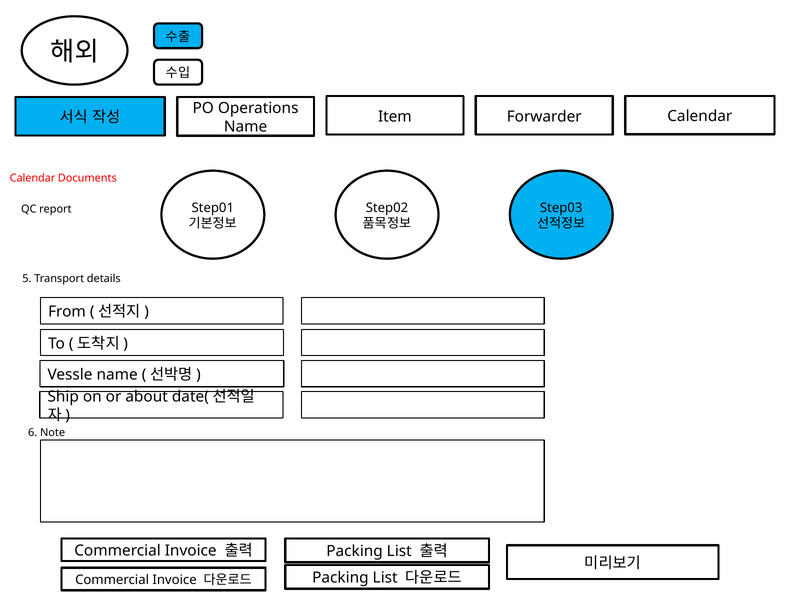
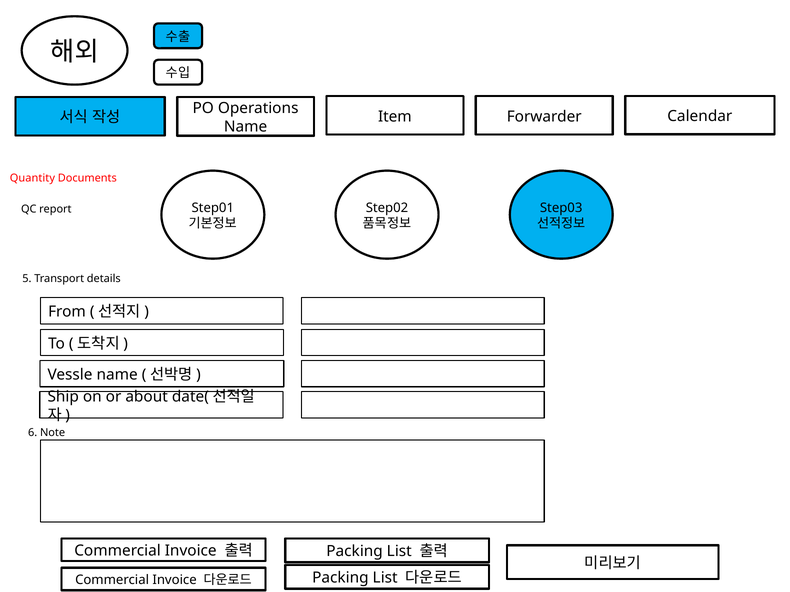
Calendar: Calendar -> Quantity (32, 178)
